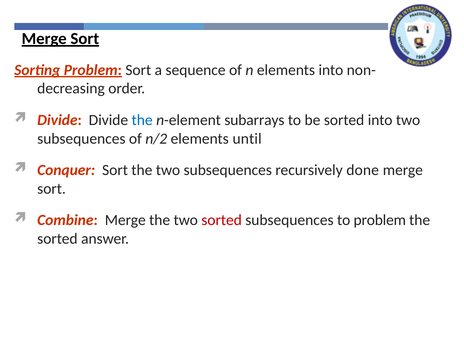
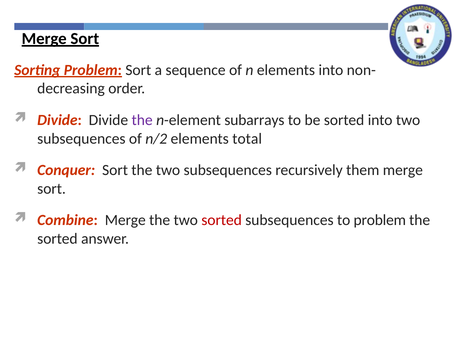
the colour: blue -> purple (142, 120)
until: until -> total (247, 139)
done: done -> them (363, 170)
